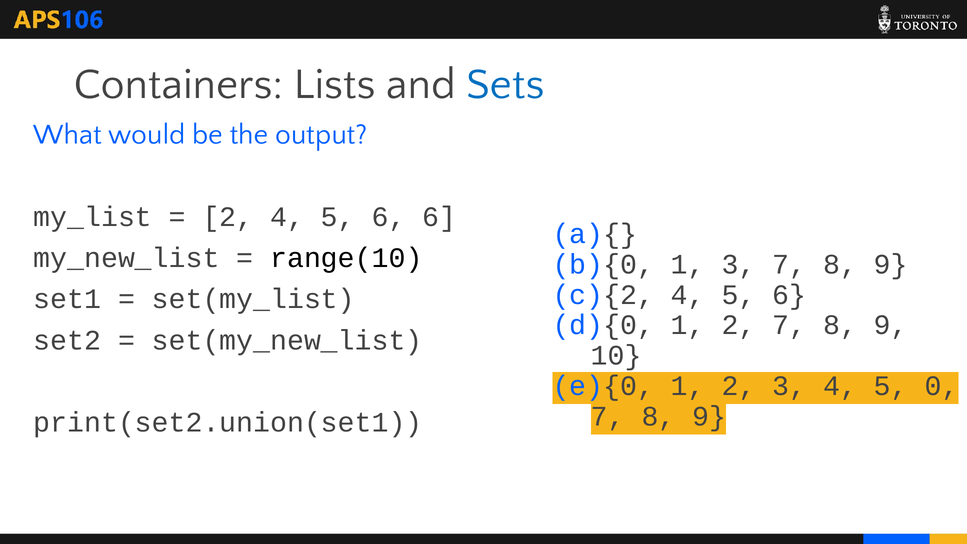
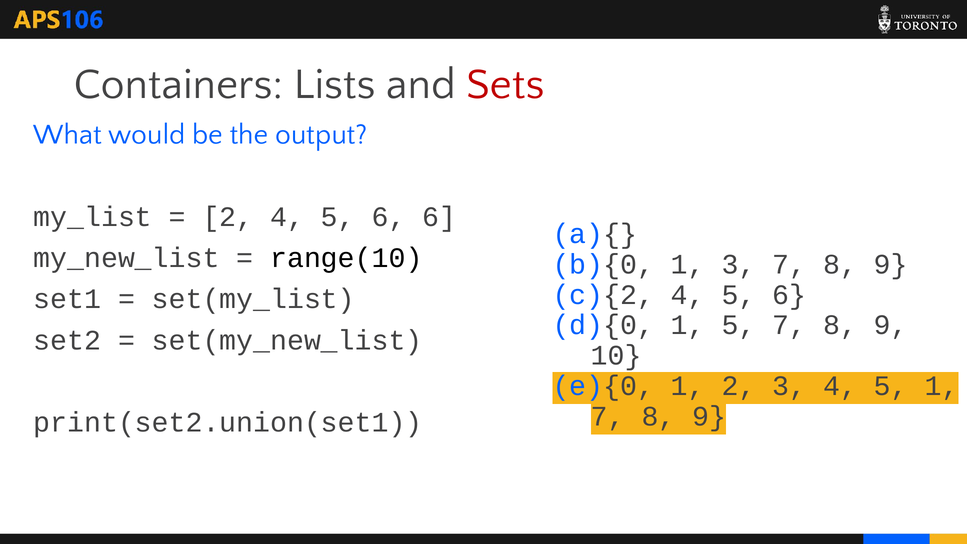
Sets colour: blue -> red (505, 84)
2: 2 -> 5 (739, 325)
5 0: 0 -> 1 (942, 386)
